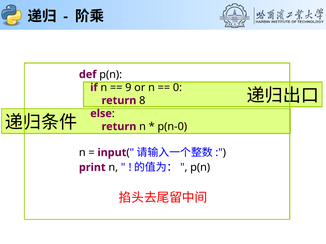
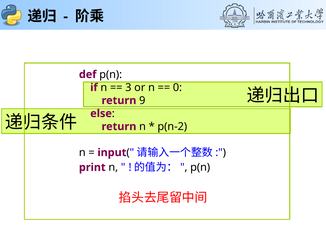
9: 9 -> 3 (128, 88)
8: 8 -> 9 (142, 101)
p(n-0: p(n-0 -> p(n-2 (172, 127)
